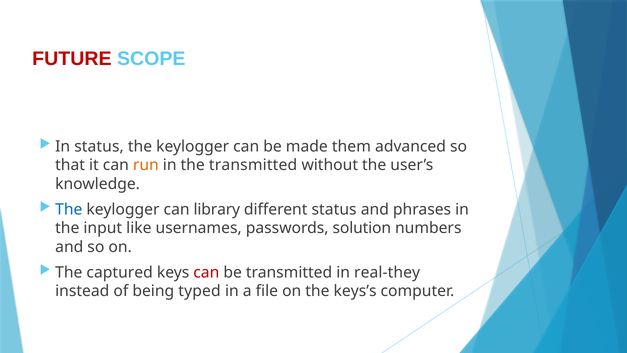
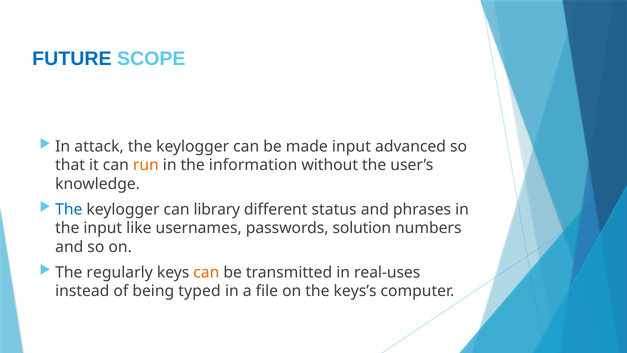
FUTURE colour: red -> blue (72, 59)
In status: status -> attack (99, 146)
made them: them -> input (351, 146)
the transmitted: transmitted -> information (253, 165)
captured: captured -> regularly (120, 272)
can colour: red -> orange (206, 272)
real-they: real-they -> real-uses (387, 272)
